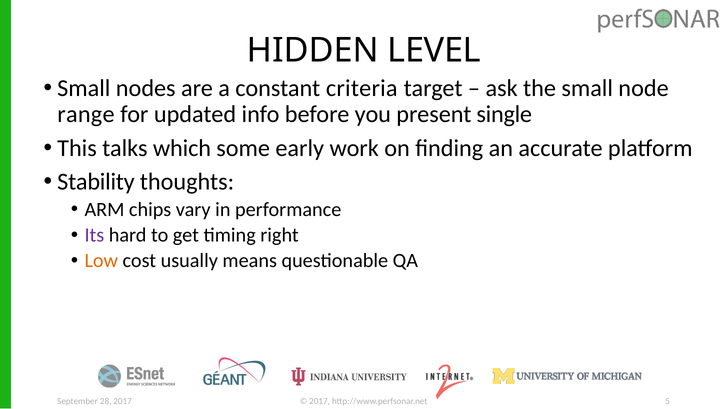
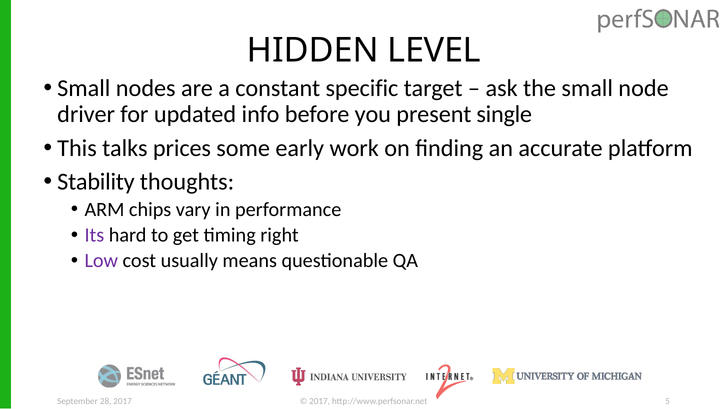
criteria: criteria -> specific (362, 88)
range: range -> driver (86, 114)
which: which -> prices (182, 148)
Low colour: orange -> purple (101, 261)
